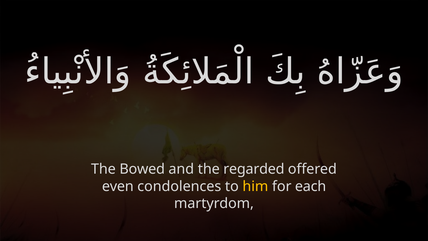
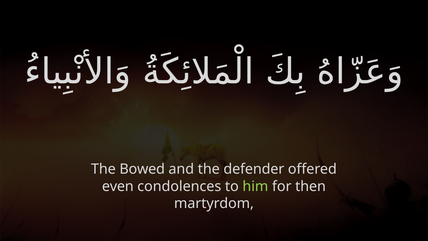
regarded: regarded -> defender (254, 169)
him colour: yellow -> light green (255, 186)
each: each -> then (311, 186)
